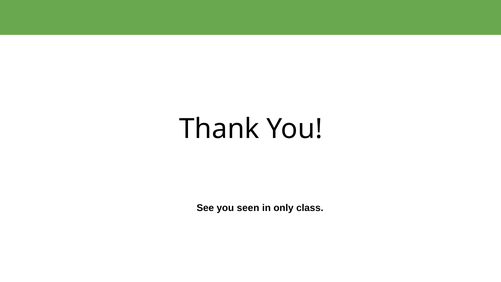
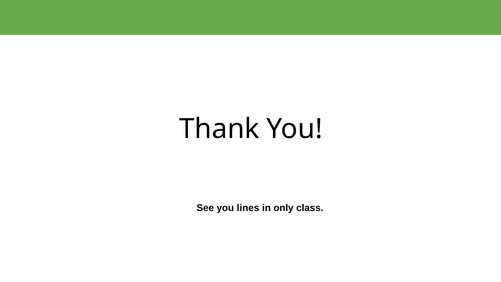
seen: seen -> lines (248, 208)
